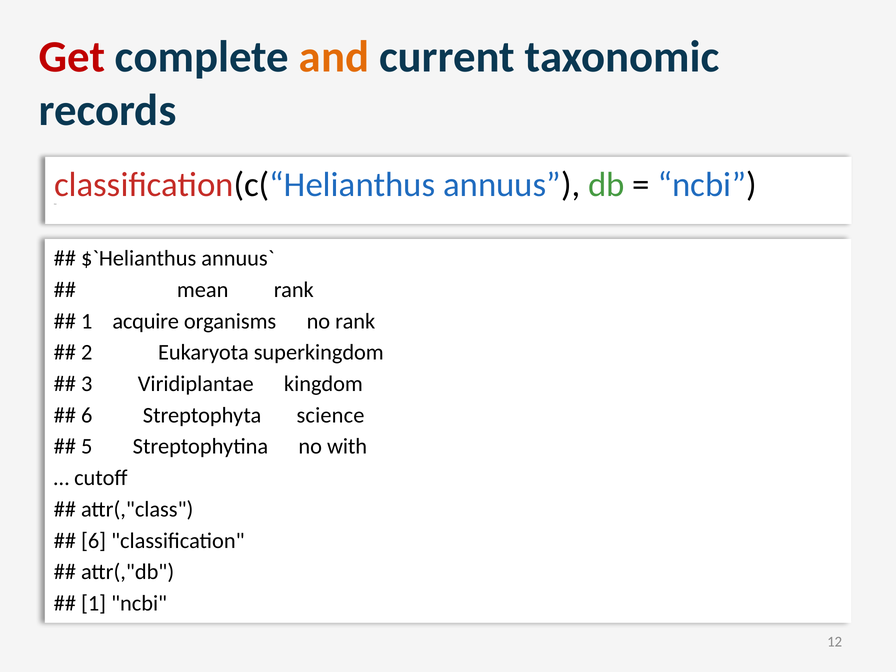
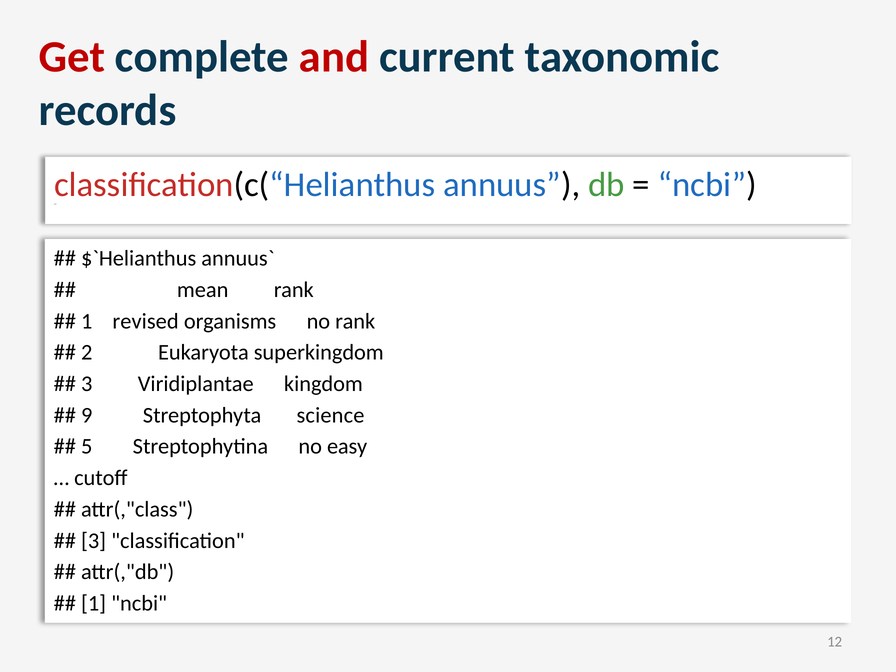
and colour: orange -> red (334, 57)
acquire: acquire -> revised (146, 321)
6: 6 -> 9 (87, 415)
with: with -> easy (347, 447)
6: 6 -> 3 (94, 541)
